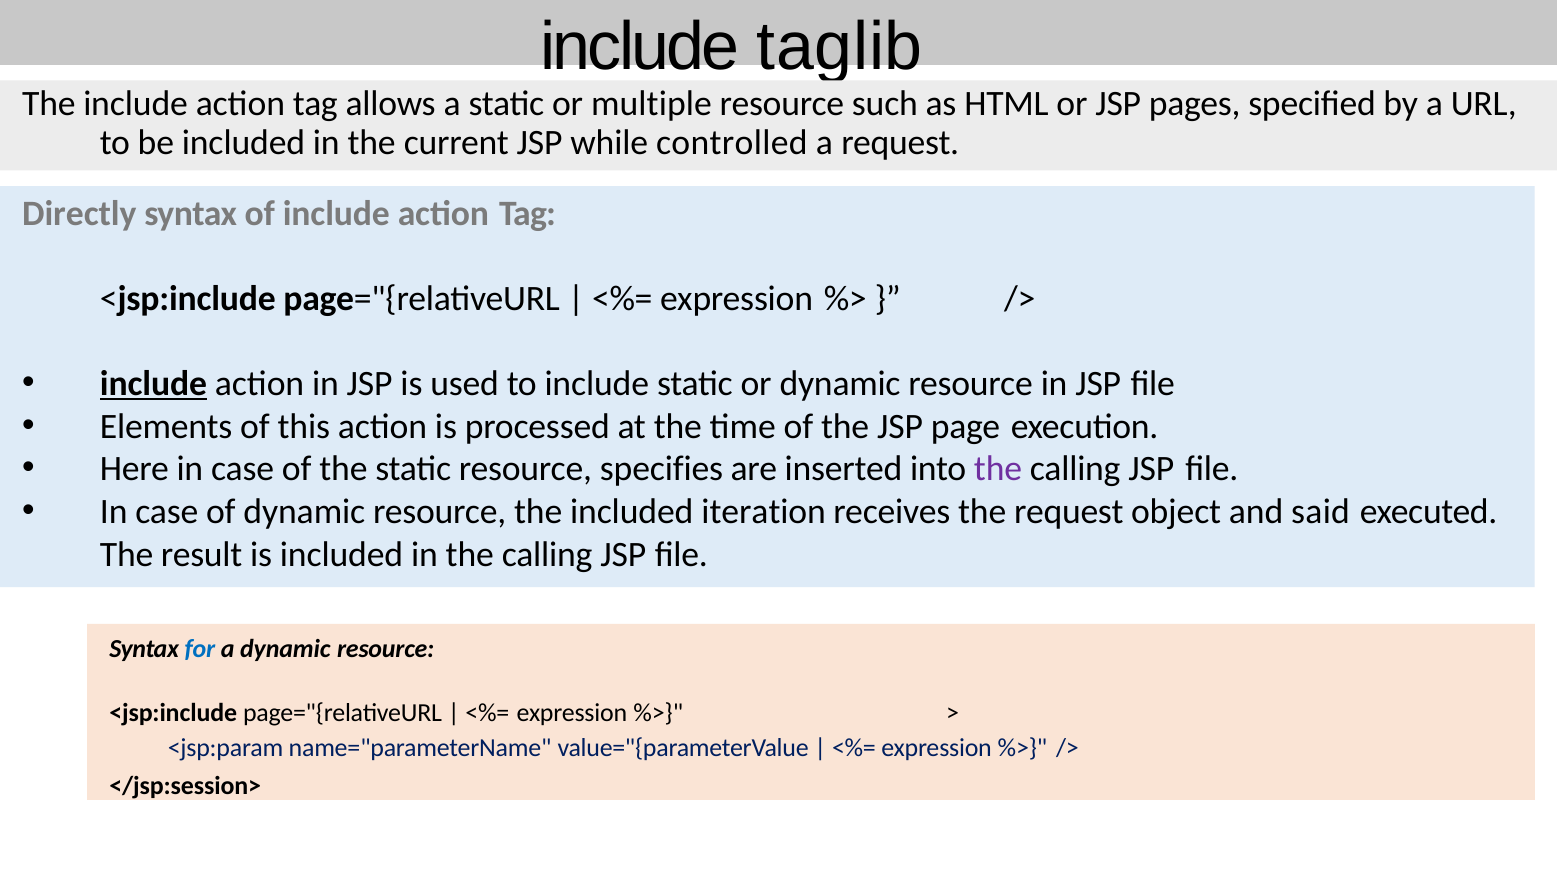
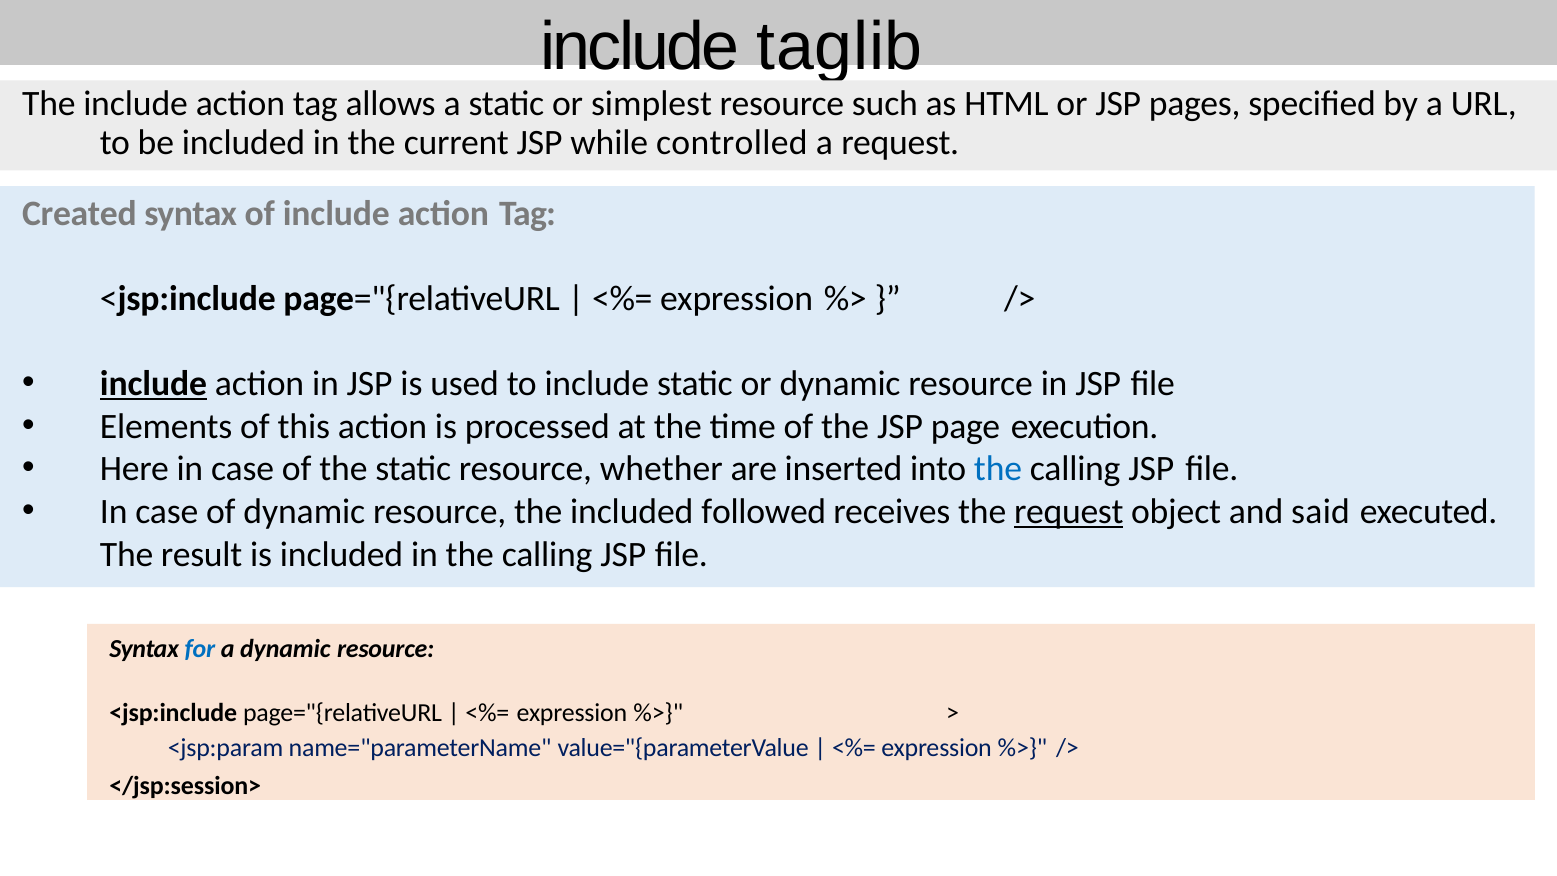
multiple: multiple -> simplest (652, 104)
Directly: Directly -> Created (79, 214)
specifies: specifies -> whether (661, 469)
the colour: purple -> blue (998, 469)
iteration: iteration -> followed (764, 512)
request underline: none -> present (1069, 512)
